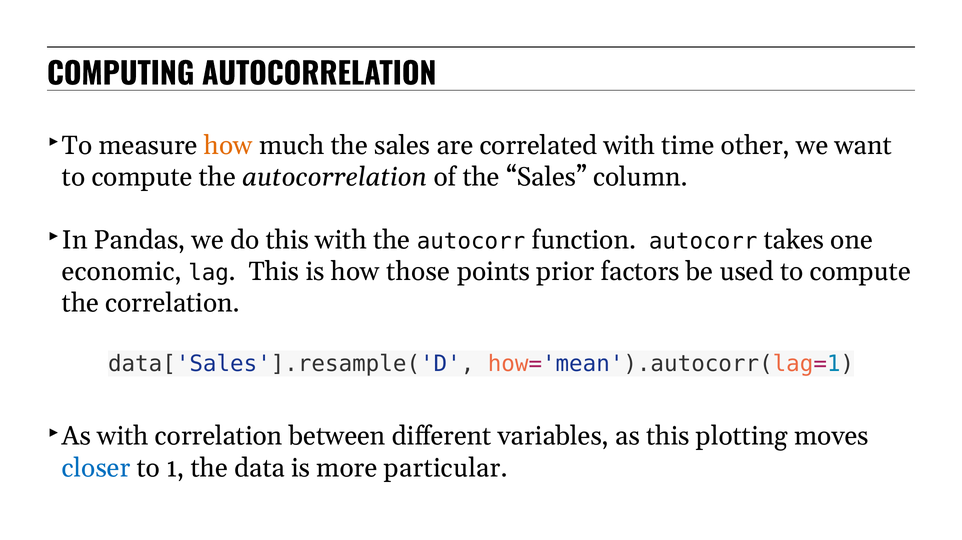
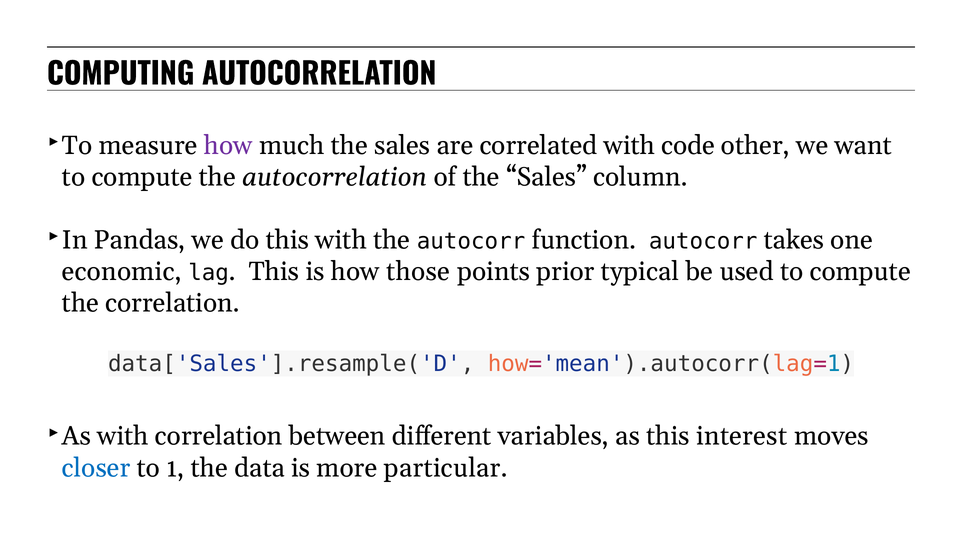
how colour: orange -> purple (228, 145)
time: time -> code (688, 145)
factors: factors -> typical (640, 272)
plotting: plotting -> interest (742, 436)
